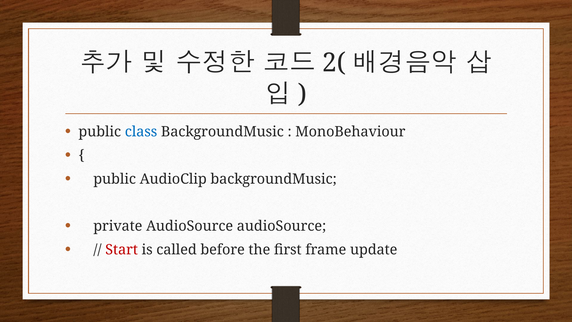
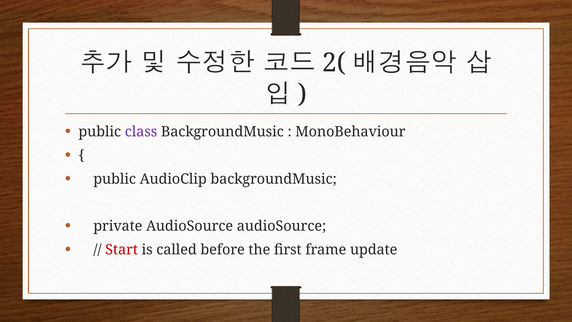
class colour: blue -> purple (141, 132)
